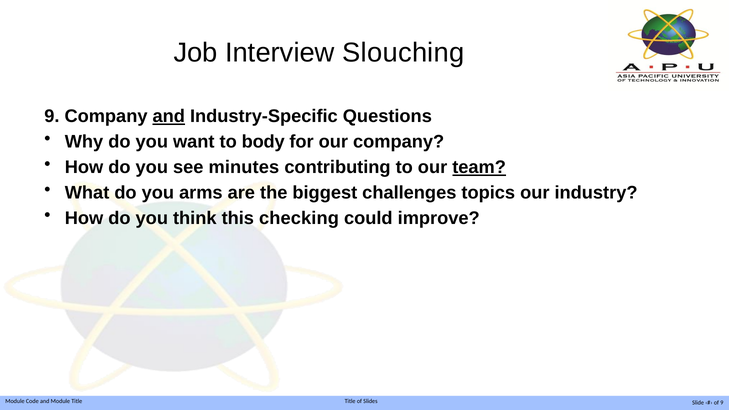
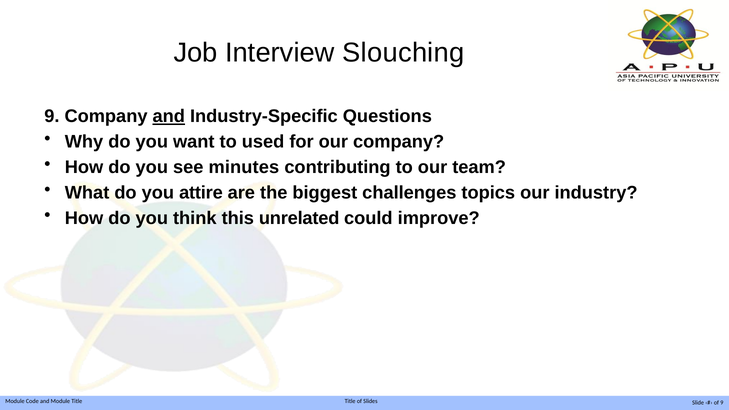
body: body -> used (263, 142)
team underline: present -> none (479, 167)
arms: arms -> attire (201, 193)
checking: checking -> unrelated (299, 218)
